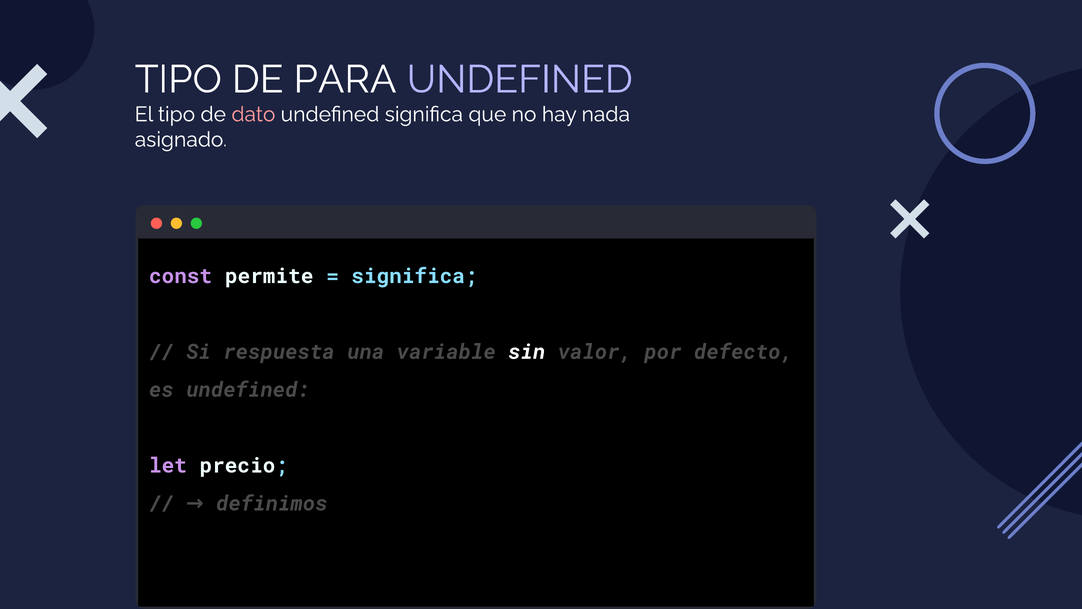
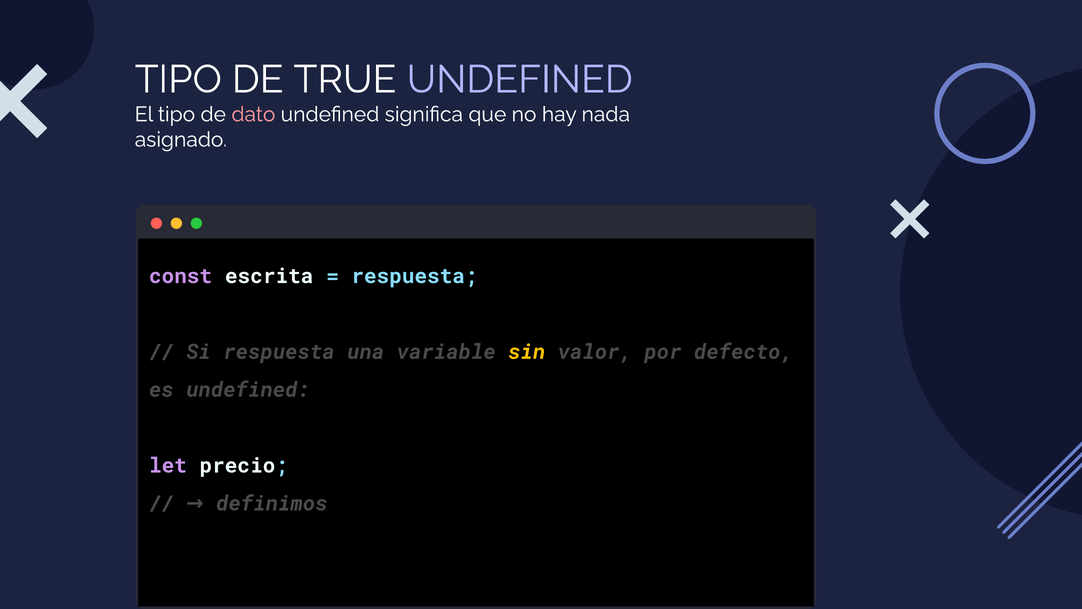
PARA: PARA -> TRUE (345, 80)
permite: permite -> escrita (269, 276)
significa: significa -> respuesta (414, 276)
sin colour: white -> yellow (527, 352)
